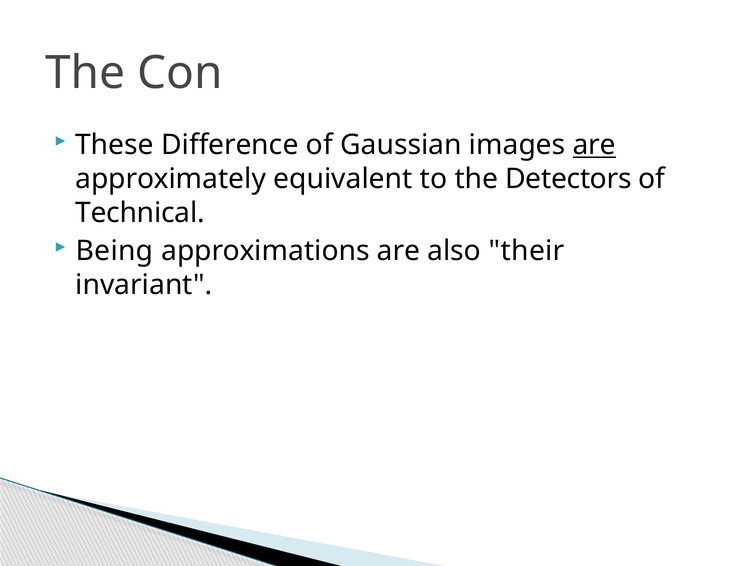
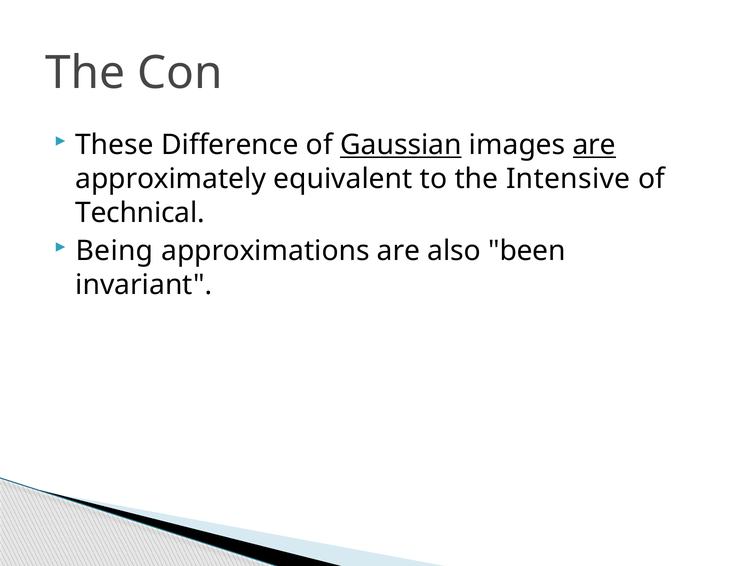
Gaussian underline: none -> present (401, 145)
Detectors: Detectors -> Intensive (568, 179)
their: their -> been (527, 251)
